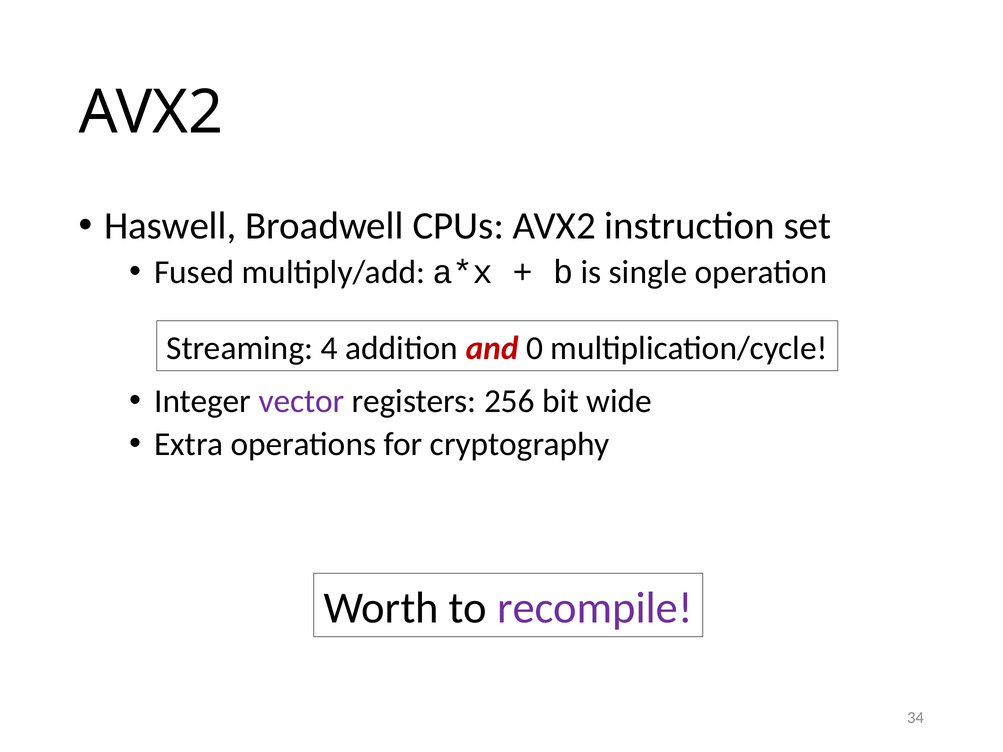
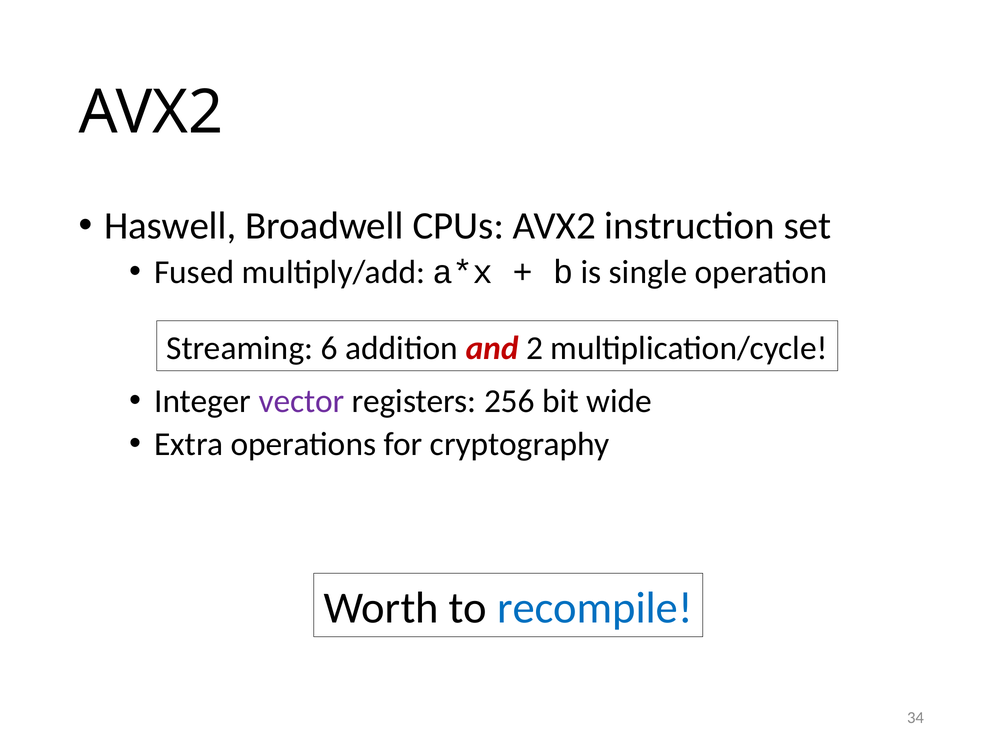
4: 4 -> 6 (329, 348)
0: 0 -> 2 (534, 348)
recompile colour: purple -> blue (595, 608)
